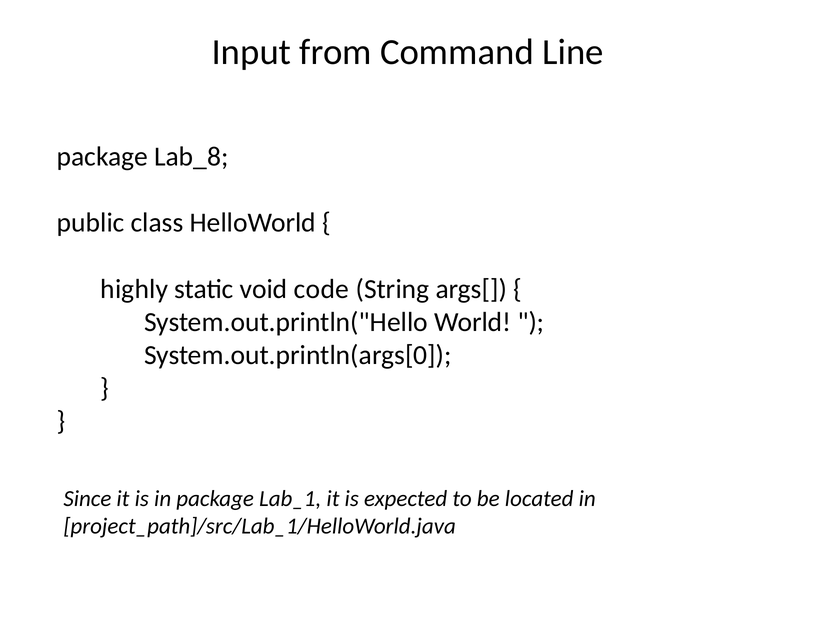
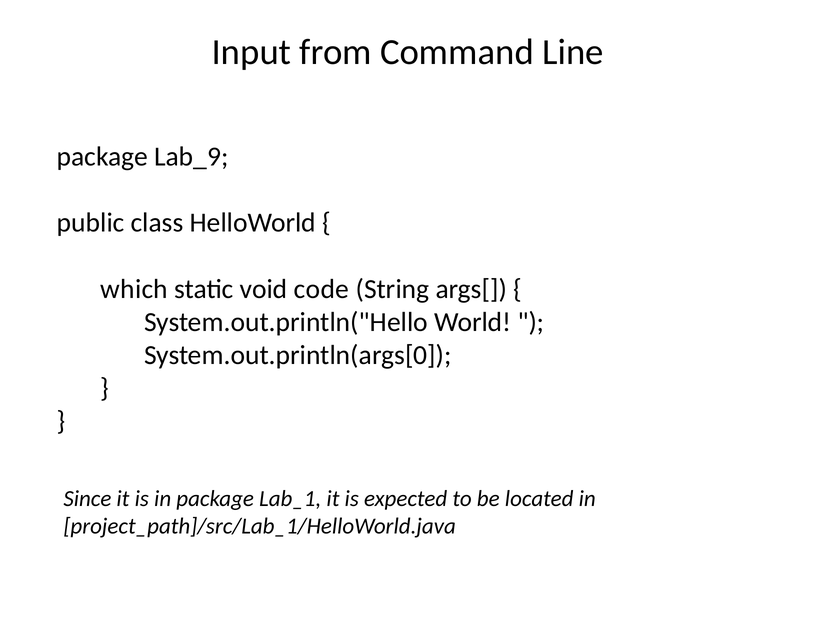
Lab_8: Lab_8 -> Lab_9 (191, 157)
highly: highly -> which (134, 289)
